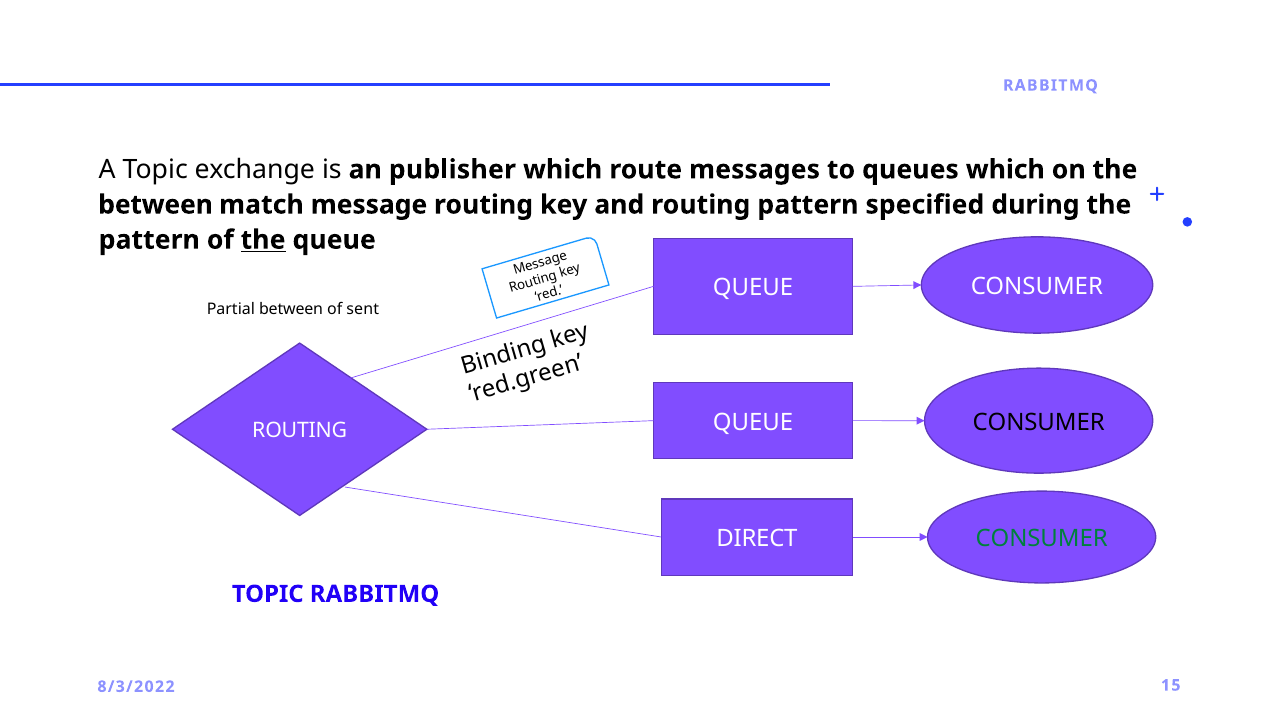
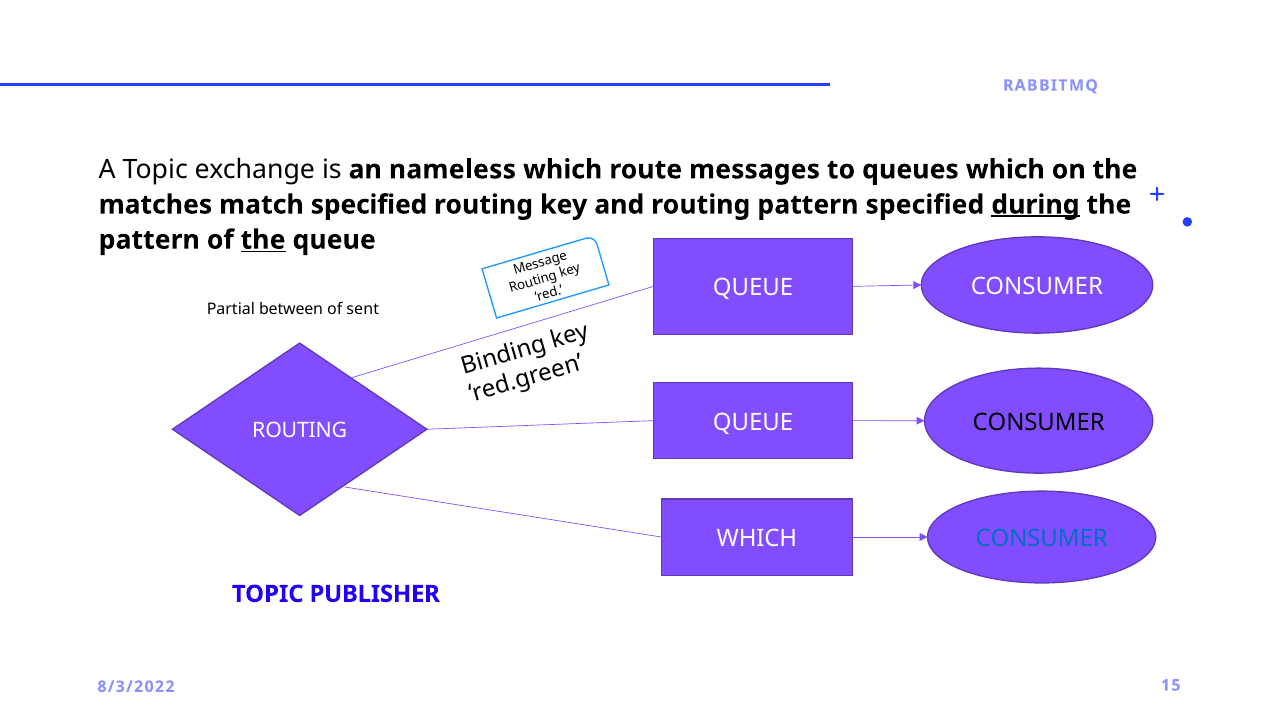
publisher: publisher -> nameless (452, 170)
between: between -> matches (155, 205)
match message: message -> specified (369, 205)
during underline: none -> present (1035, 205)
DIRECT: DIRECT -> WHICH (757, 539)
CONSUMER colour: green -> blue (1042, 539)
TOPIC RABBITMQ: RABBITMQ -> PUBLISHER (375, 594)
